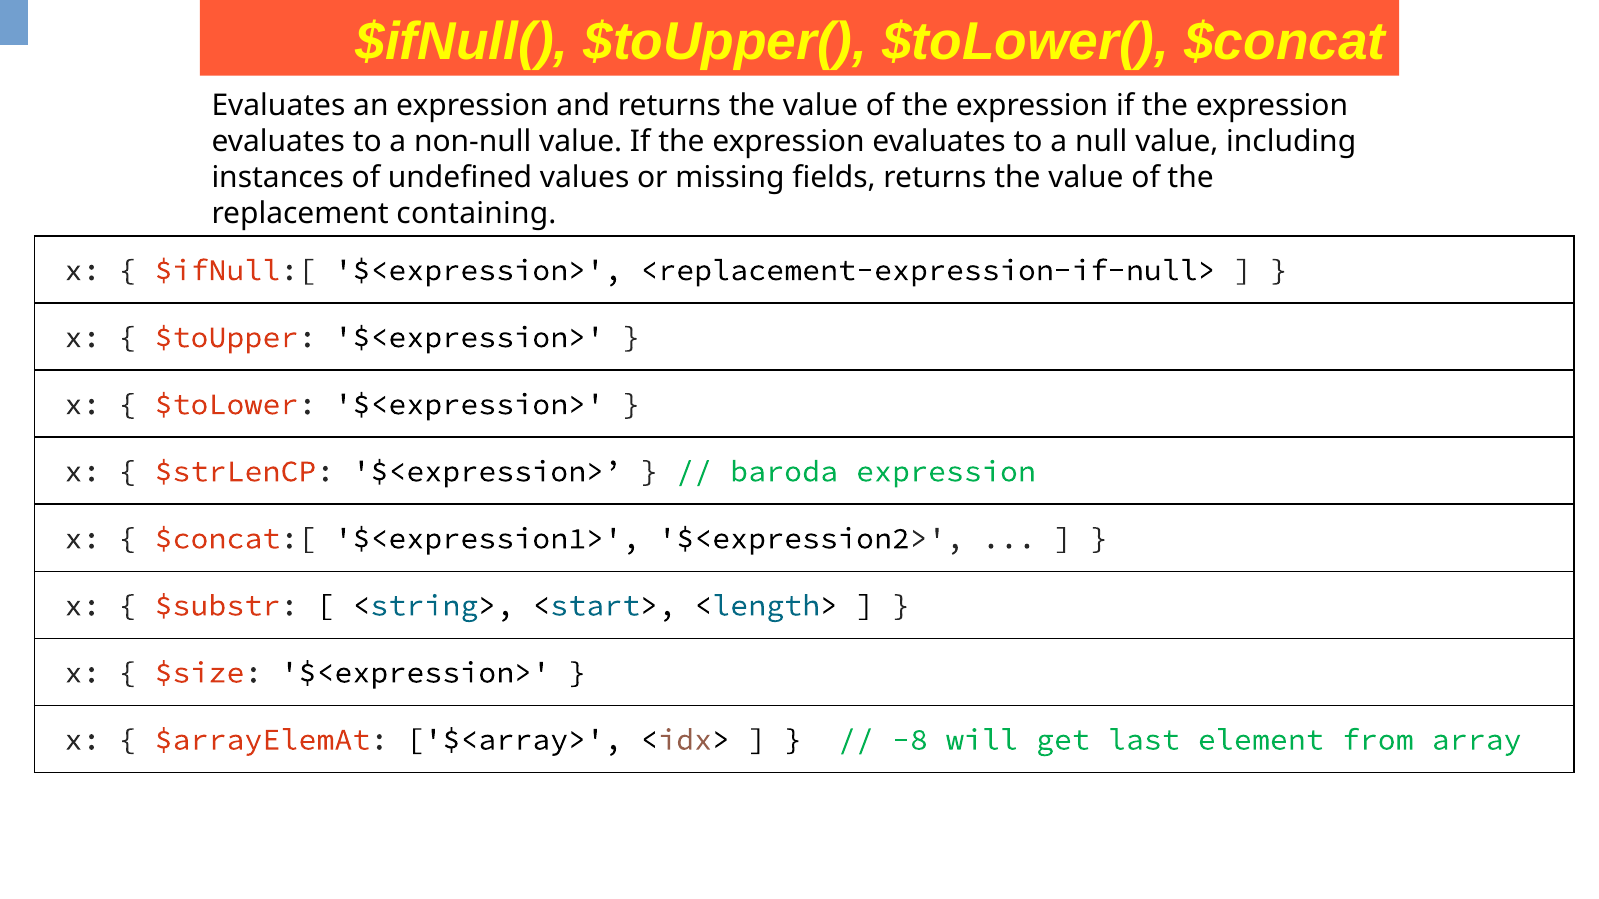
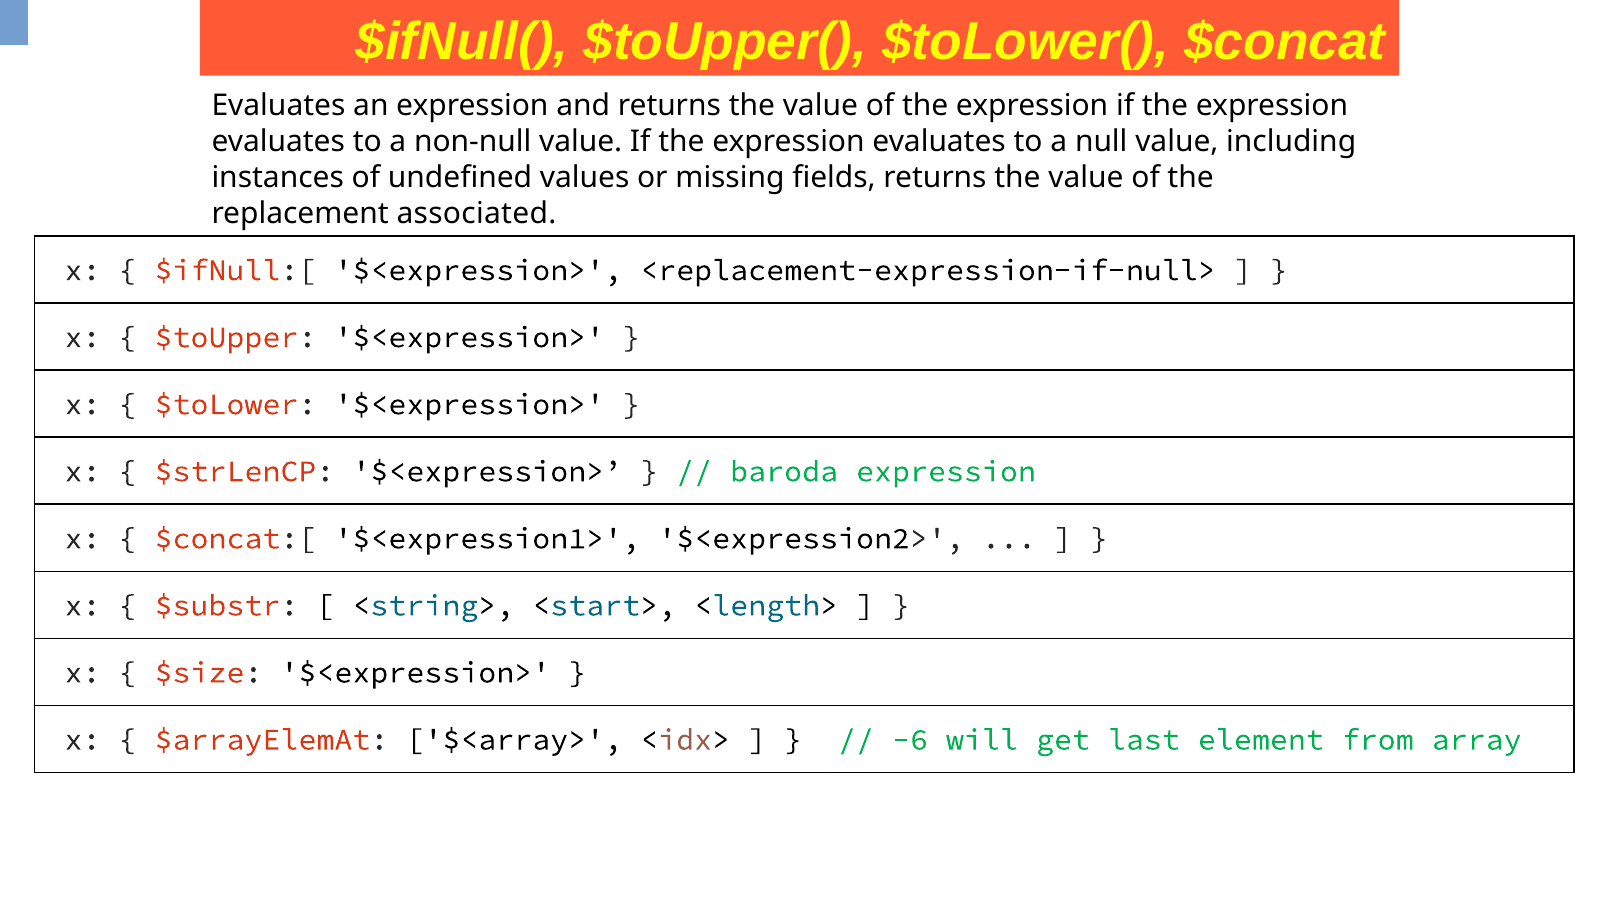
containing: containing -> associated (476, 214)
-8: -8 -> -6 (910, 740)
